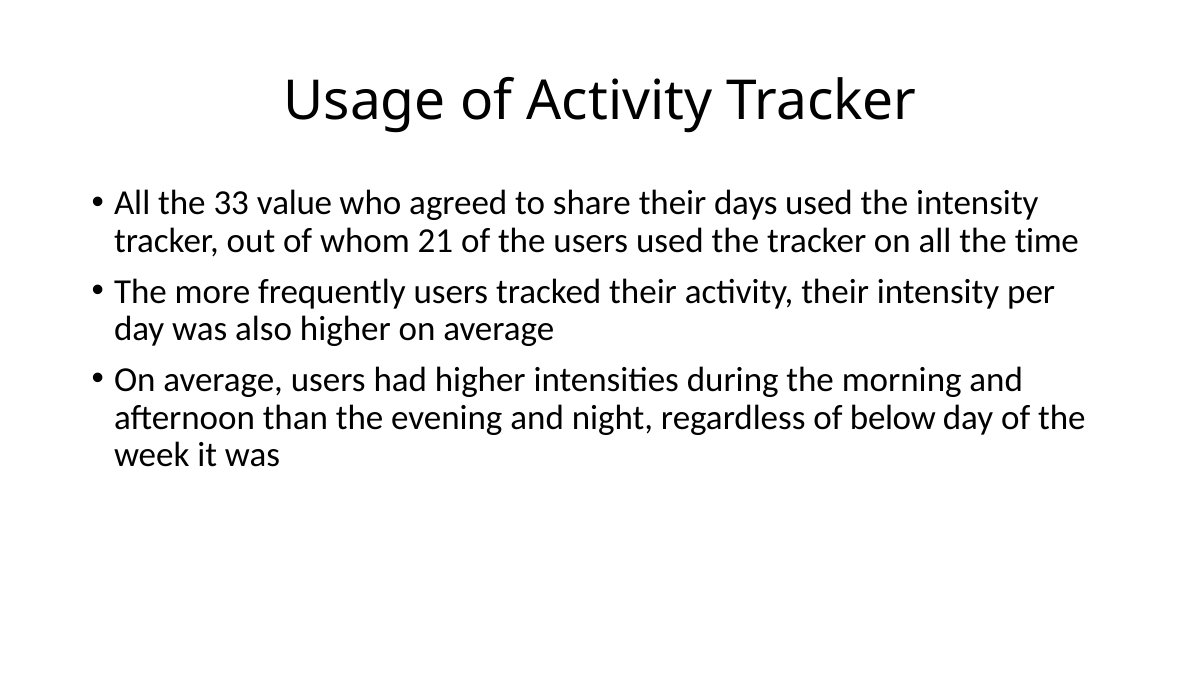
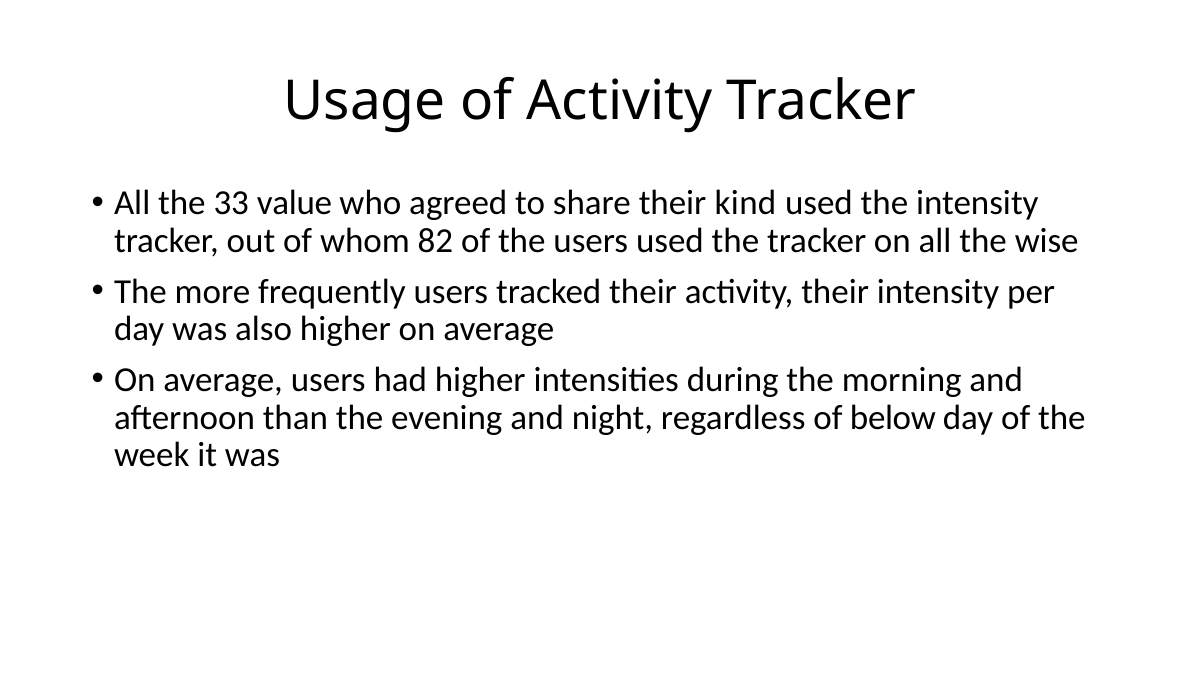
days: days -> kind (746, 203)
21: 21 -> 82 (435, 241)
time: time -> wise (1047, 241)
